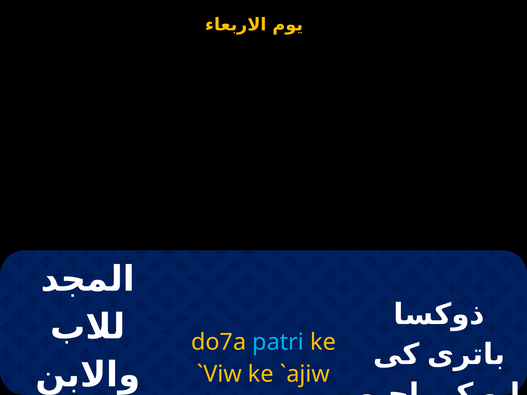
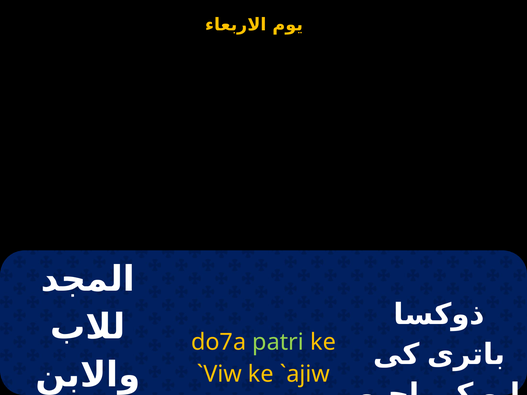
patri colour: light blue -> light green (278, 342)
